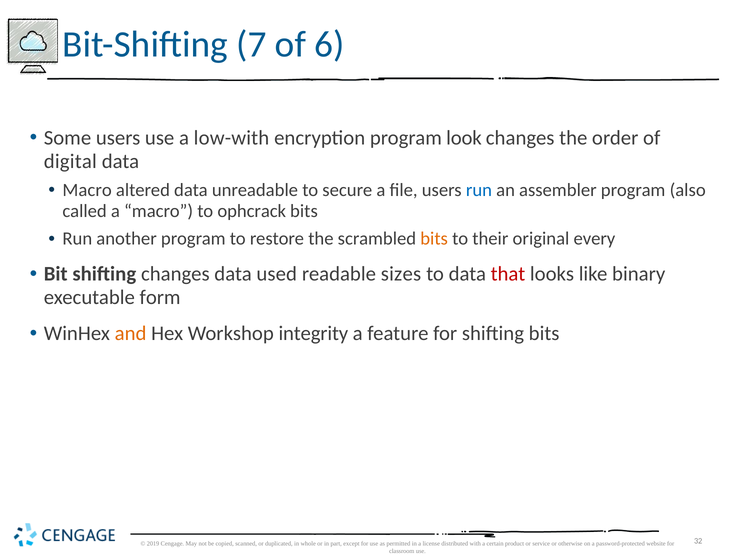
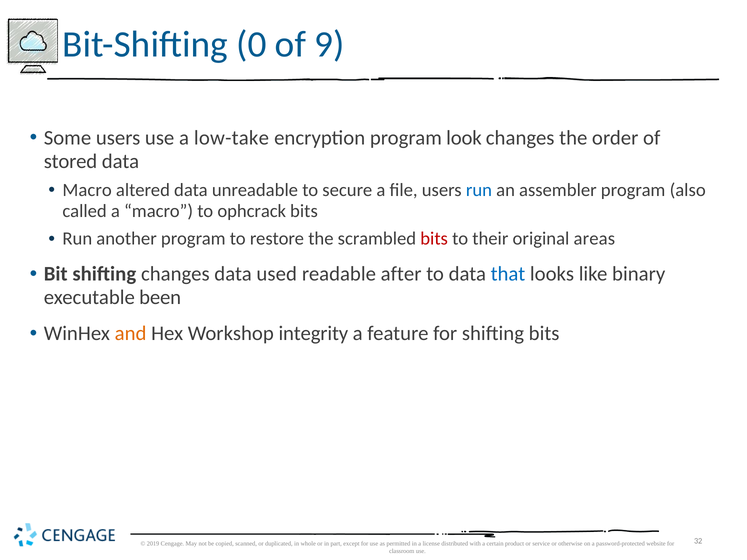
7: 7 -> 0 (251, 44)
6: 6 -> 9 (330, 44)
low-with: low-with -> low-take (231, 138)
digital: digital -> stored (71, 161)
bits colour: orange -> red (434, 239)
every: every -> areas (594, 239)
sizes: sizes -> after (401, 274)
that colour: red -> blue (508, 274)
form: form -> been (160, 298)
